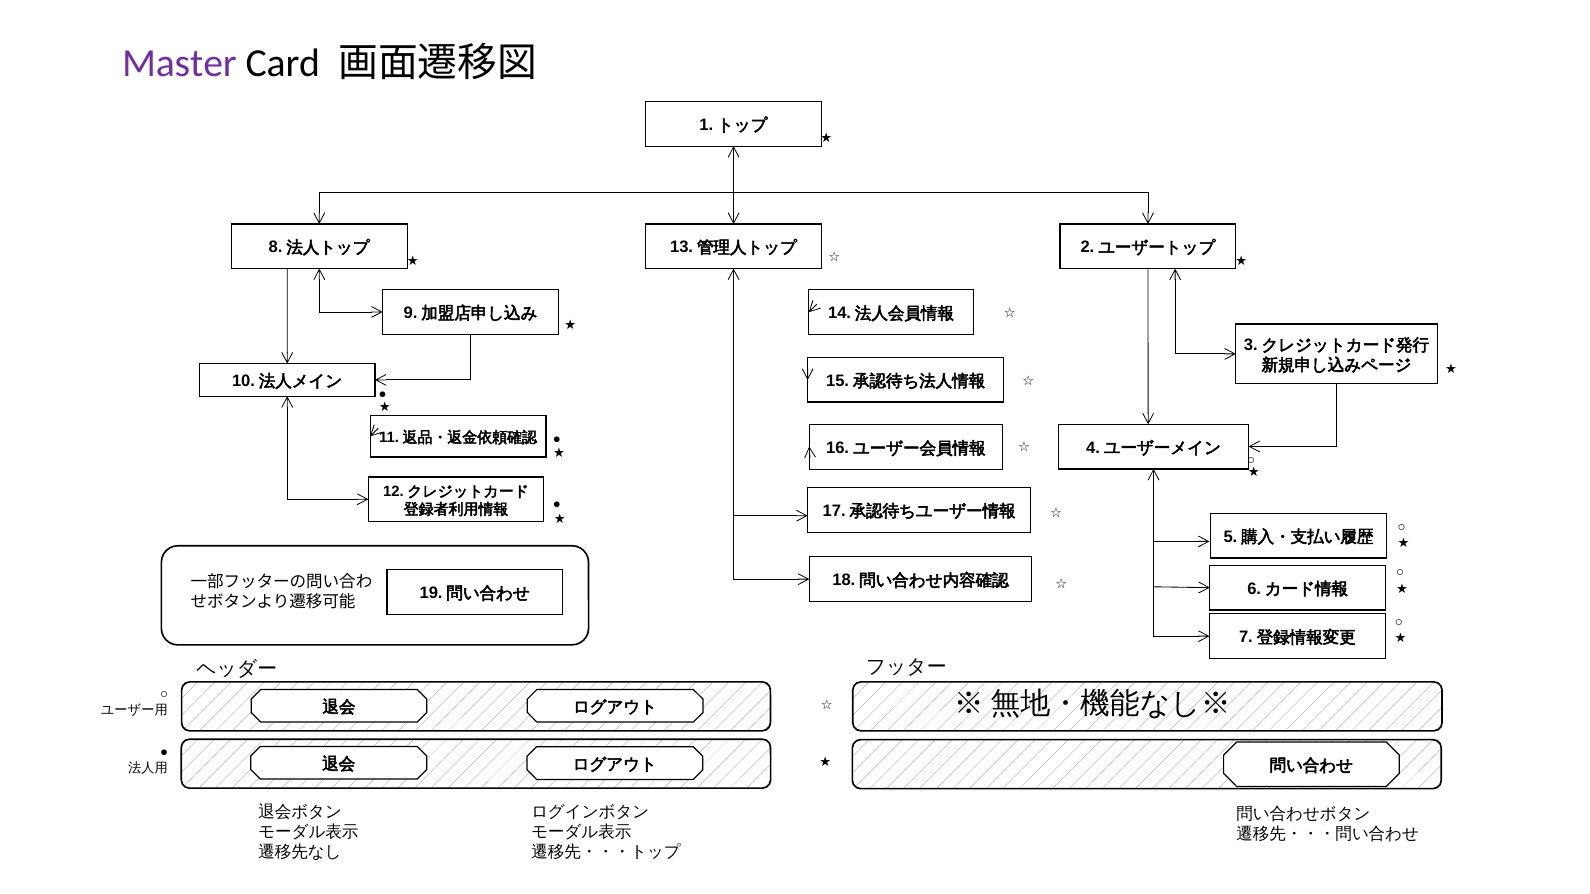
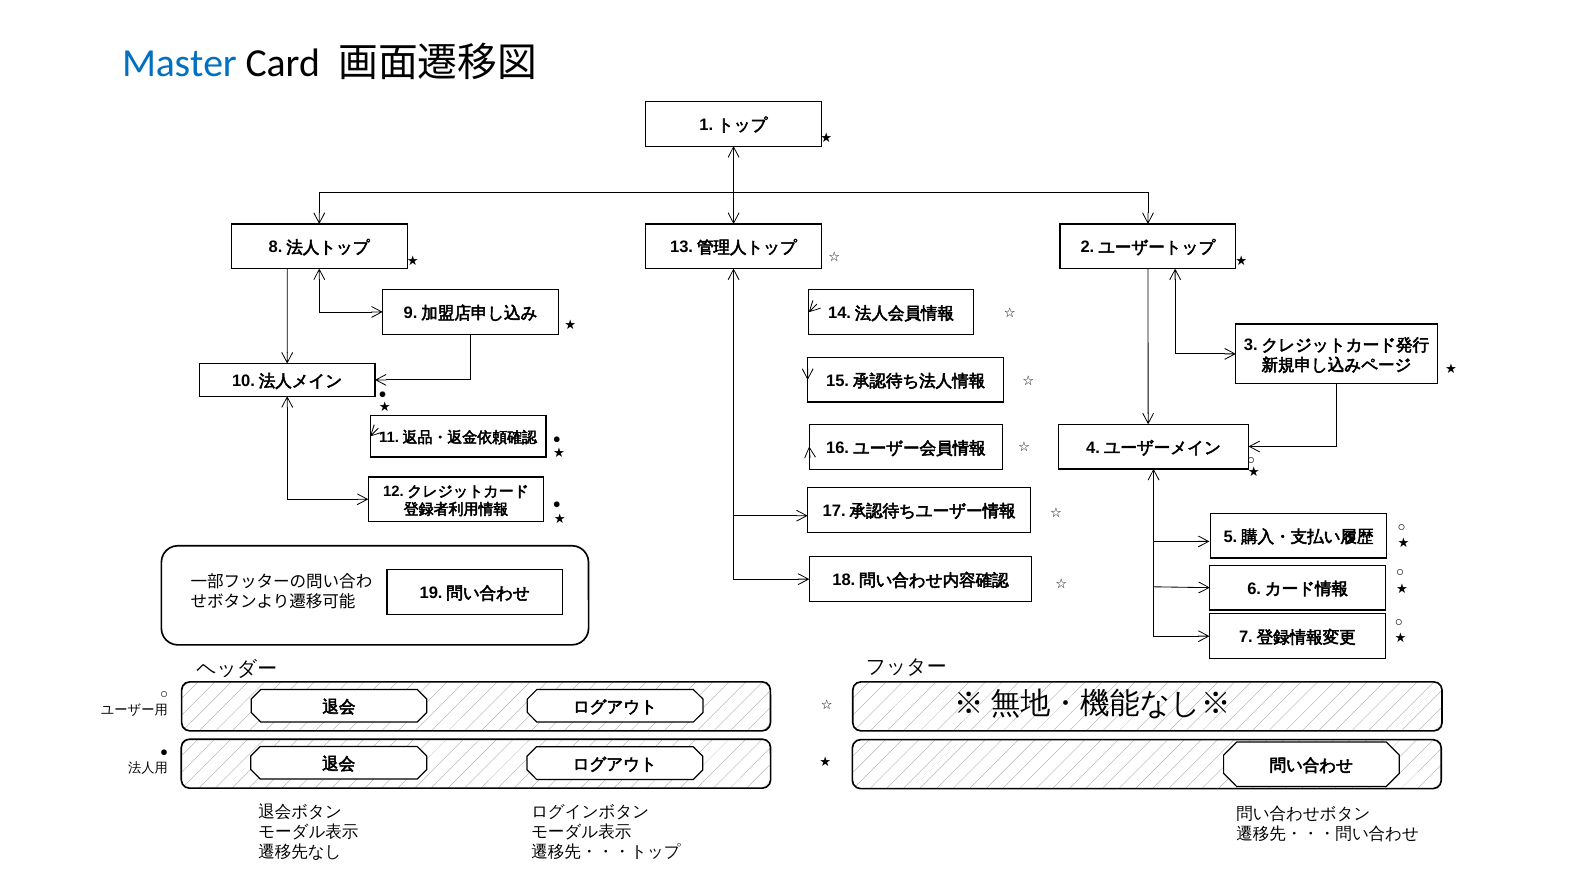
Master colour: purple -> blue (179, 64)
